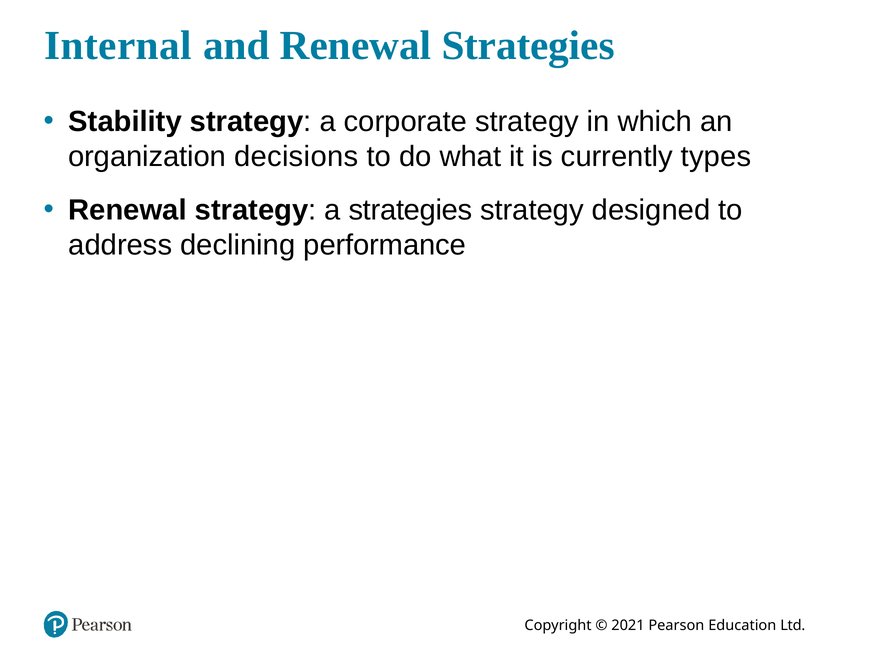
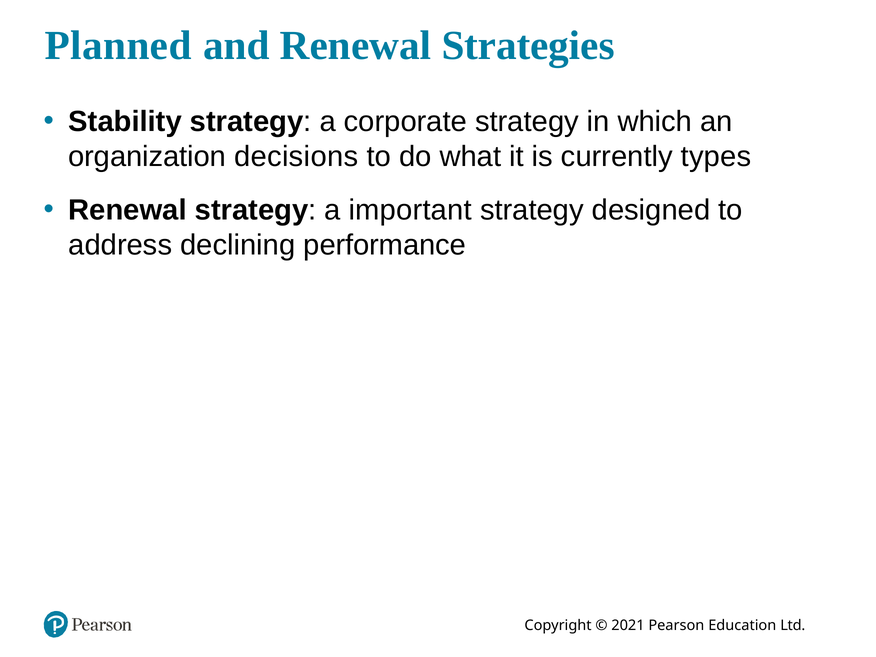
Internal: Internal -> Planned (118, 46)
a strategies: strategies -> important (410, 210)
